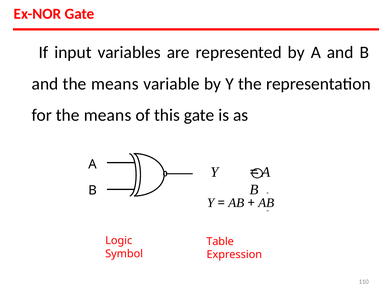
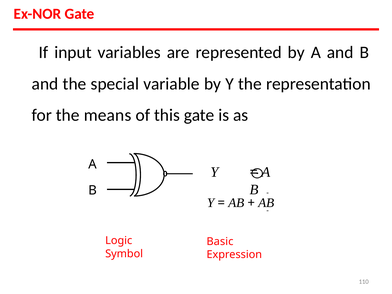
and the means: means -> special (115, 84)
Table: Table -> Basic (220, 241)
